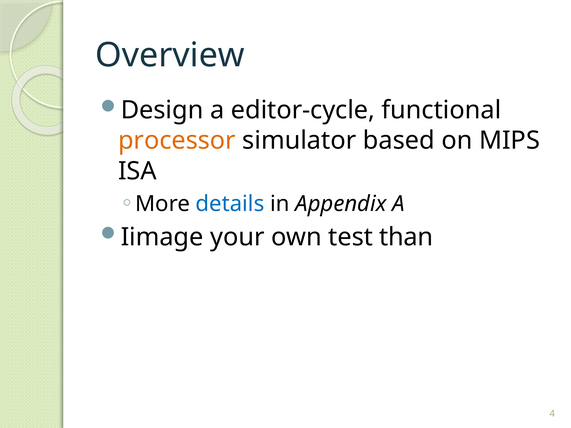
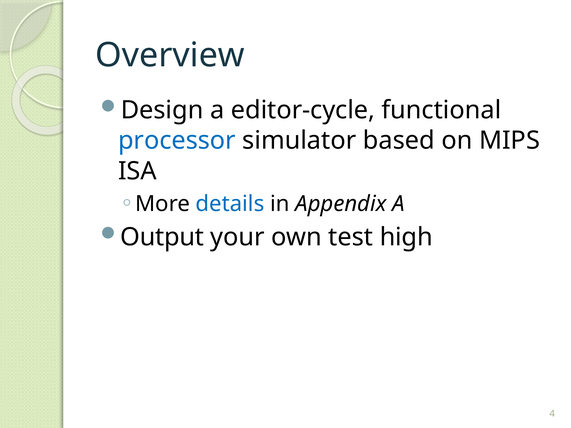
processor colour: orange -> blue (177, 141)
Iimage: Iimage -> Output (162, 237)
than: than -> high (406, 237)
